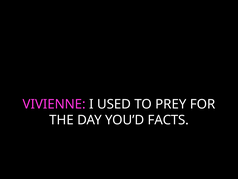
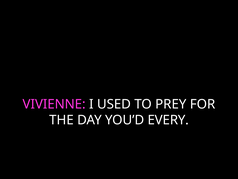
FACTS: FACTS -> EVERY (168, 120)
